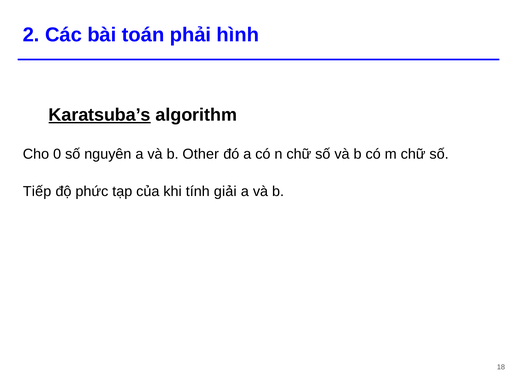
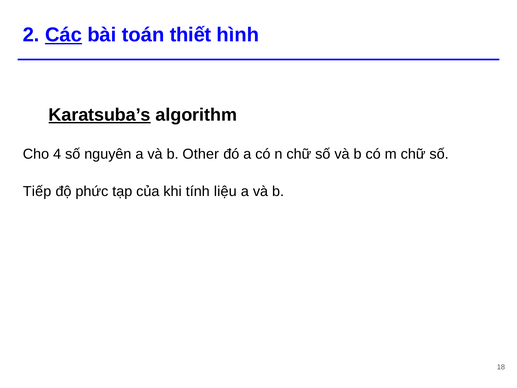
Các underline: none -> present (63, 35)
phải: phải -> thiết (191, 35)
0: 0 -> 4 (57, 154)
giải: giải -> liệu (225, 191)
